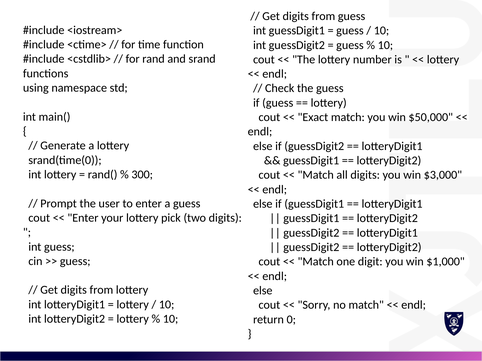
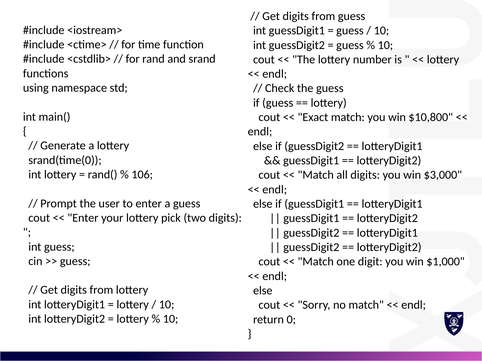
$50,000: $50,000 -> $10,800 (431, 117)
300: 300 -> 106 (142, 175)
